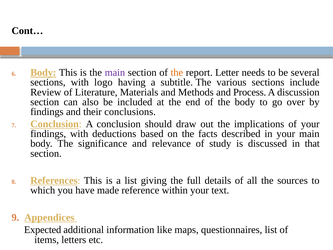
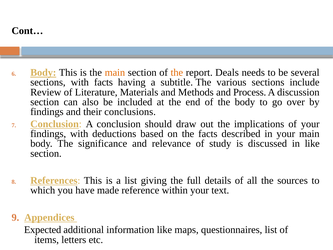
main colour: purple -> orange (115, 73)
Letter: Letter -> Deals (227, 73)
with logo: logo -> facts (103, 82)
in that: that -> like (312, 143)
